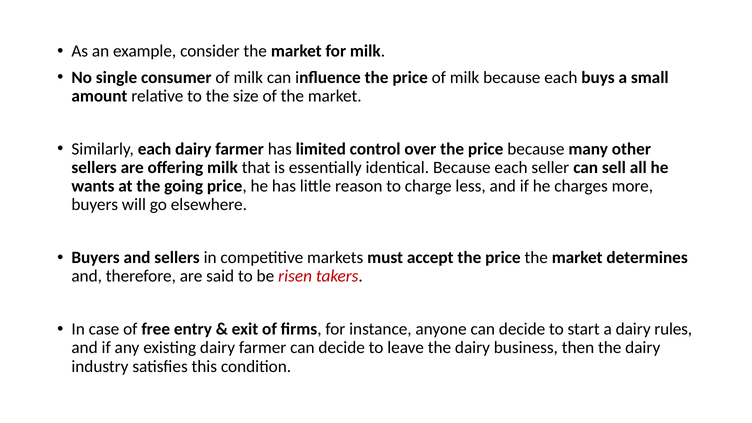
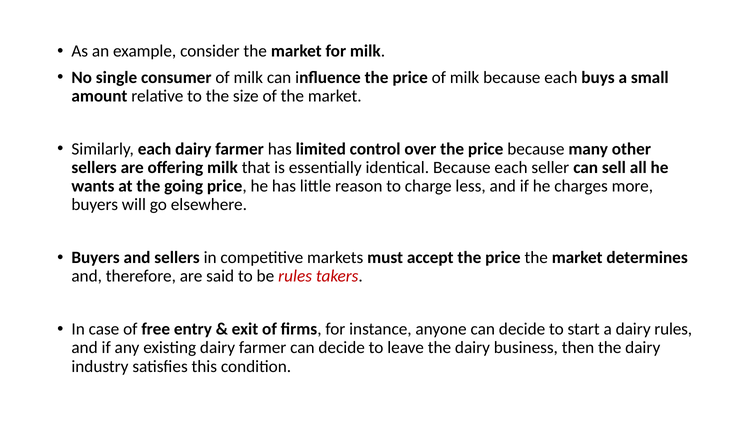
be risen: risen -> rules (295, 276)
